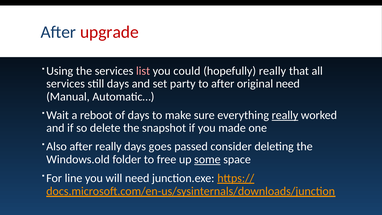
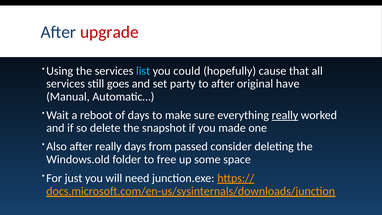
list colour: pink -> light blue (143, 71)
hopefully really: really -> cause (273, 71)
still days: days -> goes (118, 84)
original need: need -> have (288, 84)
goes: goes -> from (160, 146)
some underline: present -> none (207, 159)
line: line -> just (74, 178)
